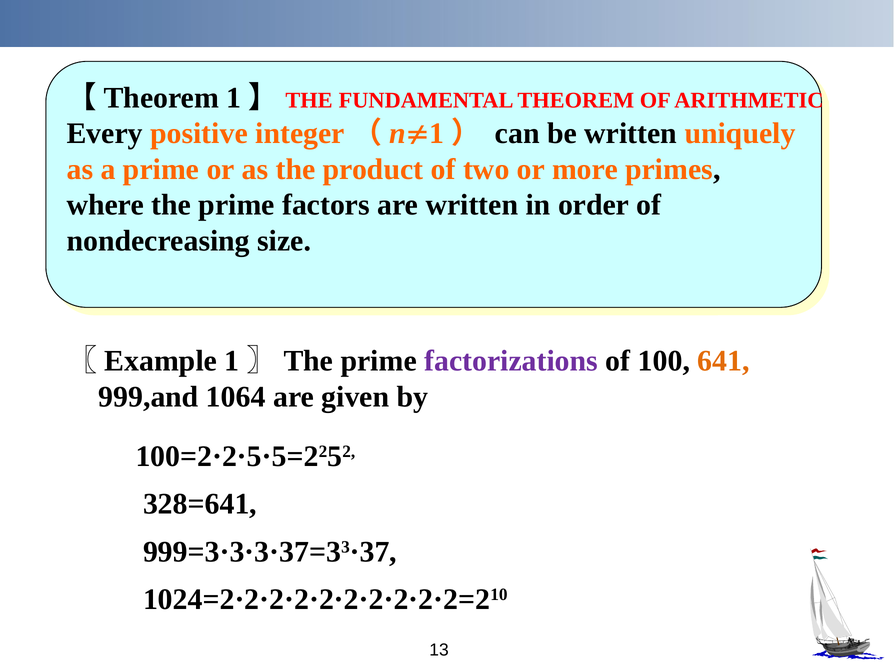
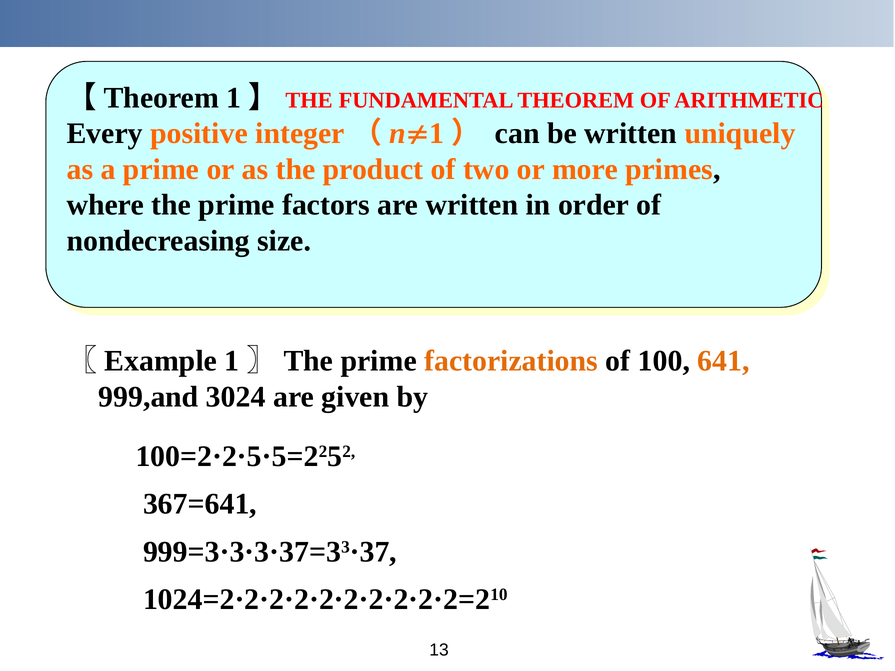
factorizations colour: purple -> orange (511, 361)
1064: 1064 -> 3024 (236, 397)
328=641: 328=641 -> 367=641 (200, 504)
